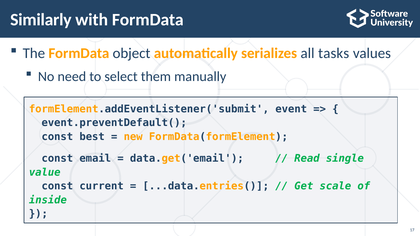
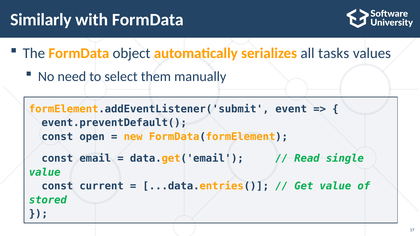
best: best -> open (92, 137)
Get scale: scale -> value (335, 186)
inside: inside -> stored (48, 200)
